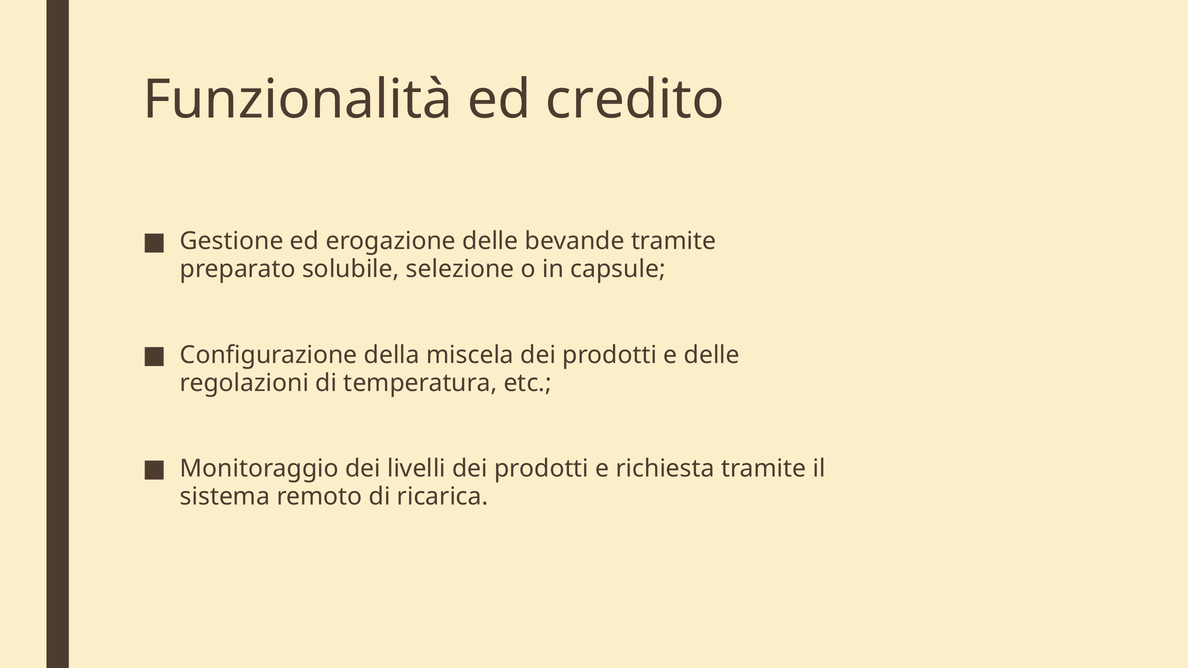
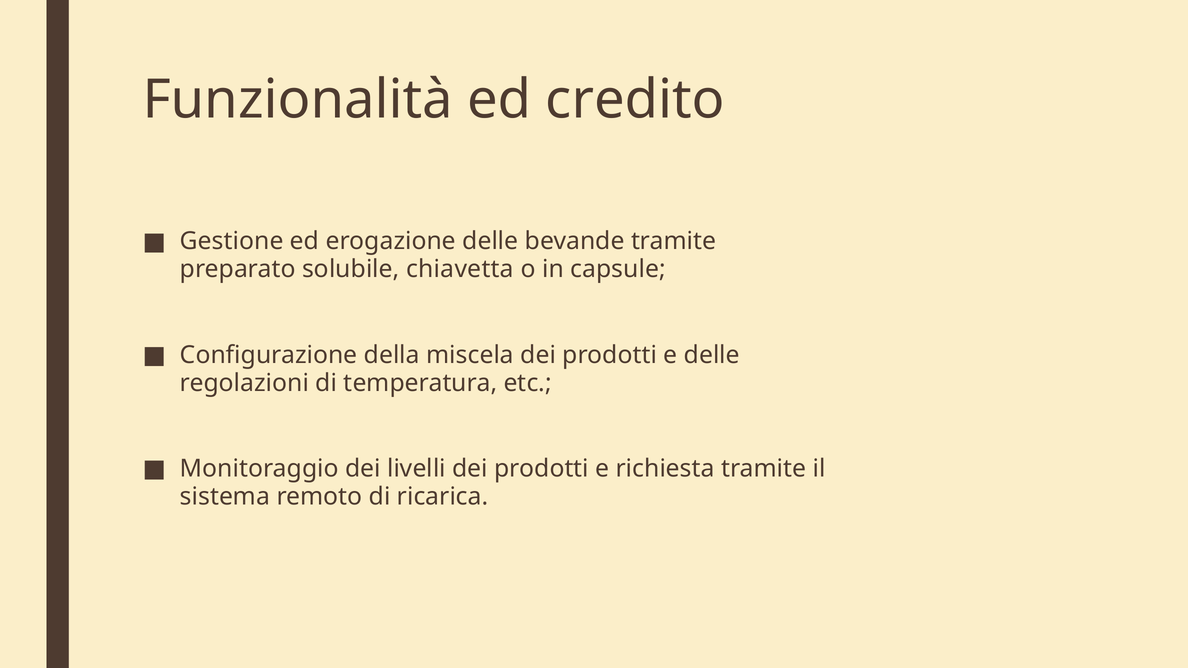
selezione: selezione -> chiavetta (460, 269)
